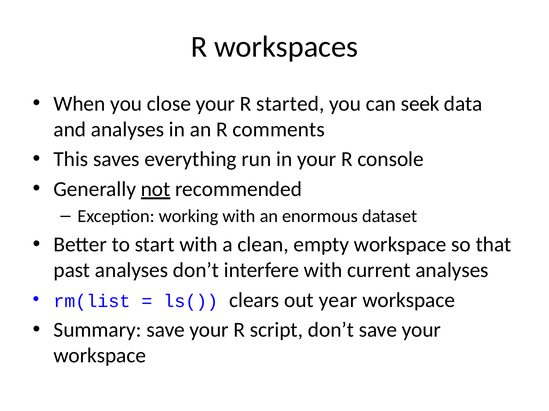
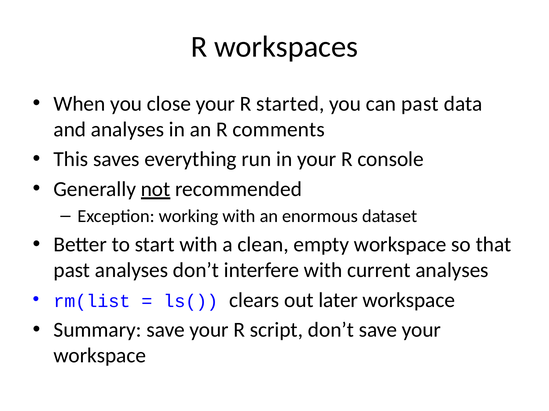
can seek: seek -> past (420, 104)
year: year -> later (338, 301)
